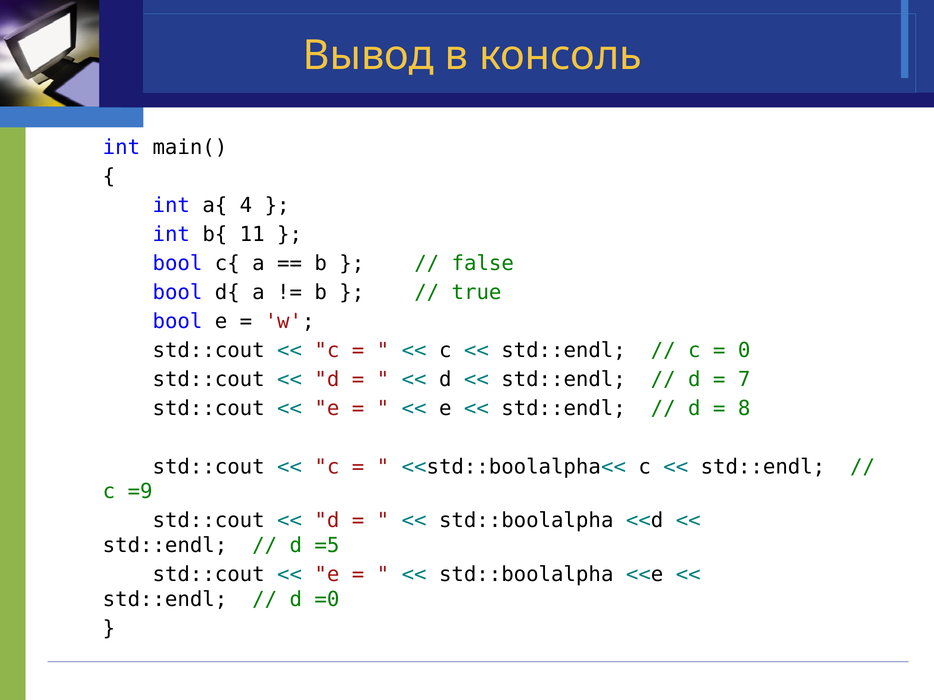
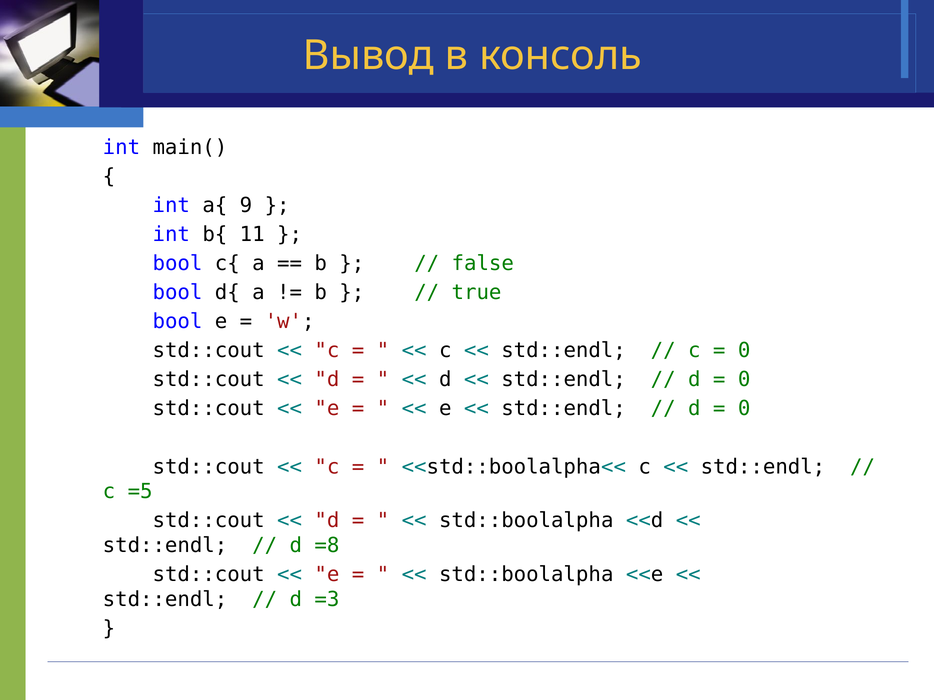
4: 4 -> 9 (246, 206)
7: 7 -> 0 (744, 380)
8: 8 -> 0 (744, 409)
=9: =9 -> =5 (140, 492)
=5: =5 -> =8 (327, 546)
=0: =0 -> =3 (327, 600)
